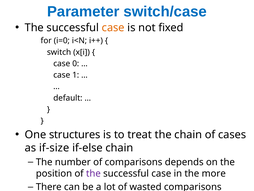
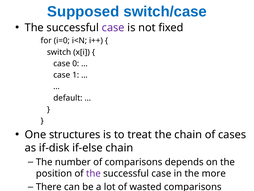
Parameter: Parameter -> Supposed (83, 12)
case colour: orange -> purple (113, 28)
if-size: if-size -> if-disk (54, 148)
